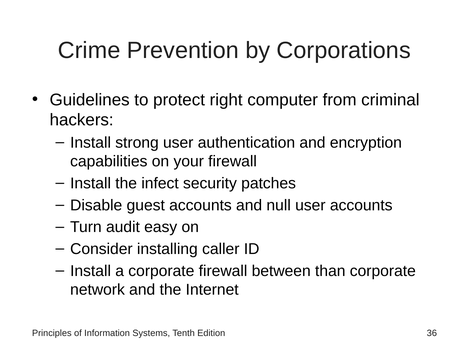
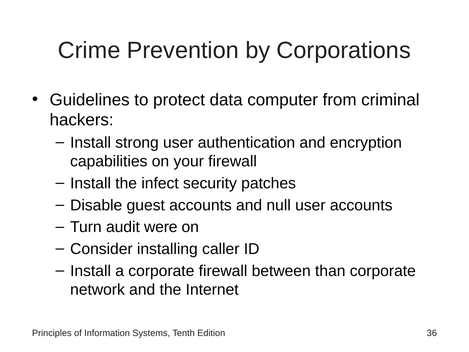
right: right -> data (226, 100)
easy: easy -> were (161, 227)
